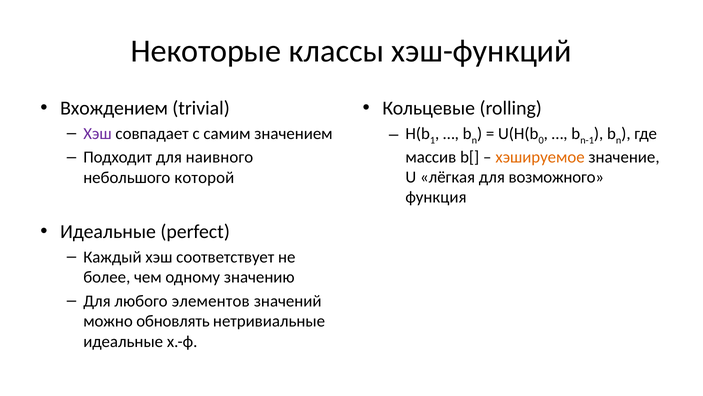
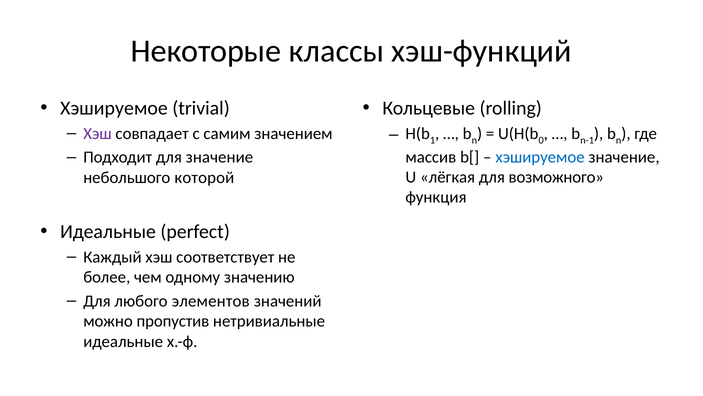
Вхождением: Вхождением -> Хэшируемое (114, 108)
для наивного: наивного -> значение (219, 157)
хэшируемое colour: orange -> blue (540, 157)
обновлять: обновлять -> пропустив (173, 321)
